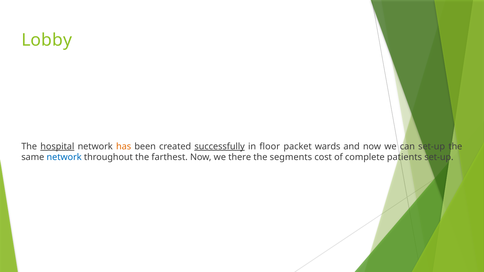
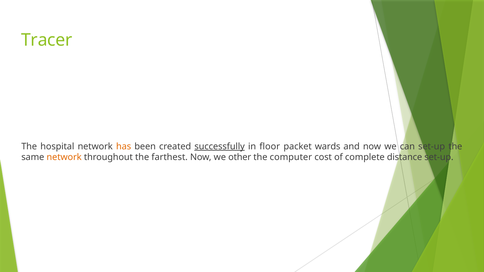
Lobby: Lobby -> Tracer (47, 40)
hospital underline: present -> none (57, 147)
network colour: blue -> orange (64, 157)
there: there -> other (240, 157)
segments: segments -> computer (291, 157)
patients: patients -> distance (405, 157)
